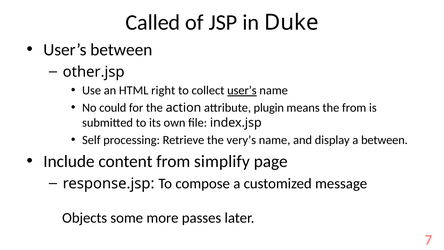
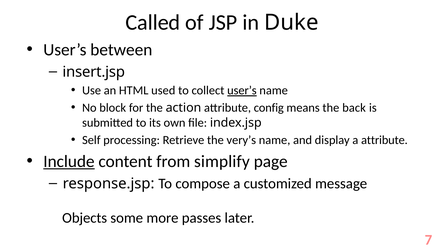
other.jsp: other.jsp -> insert.jsp (94, 72)
right: right -> used (163, 90)
could: could -> block (113, 108)
plugin: plugin -> config (269, 108)
the from: from -> back (354, 108)
a between: between -> attribute (384, 140)
Include underline: none -> present (69, 161)
